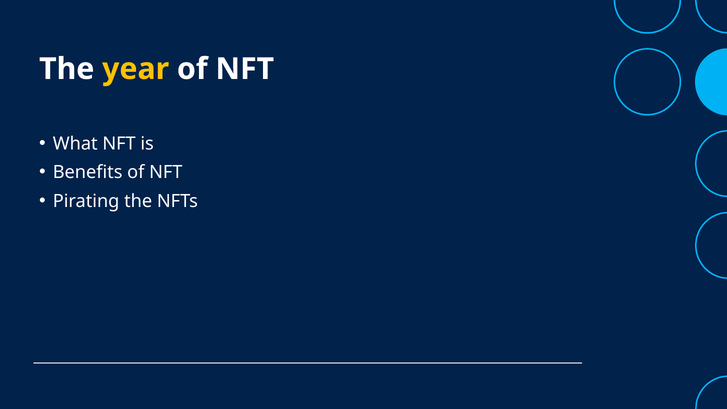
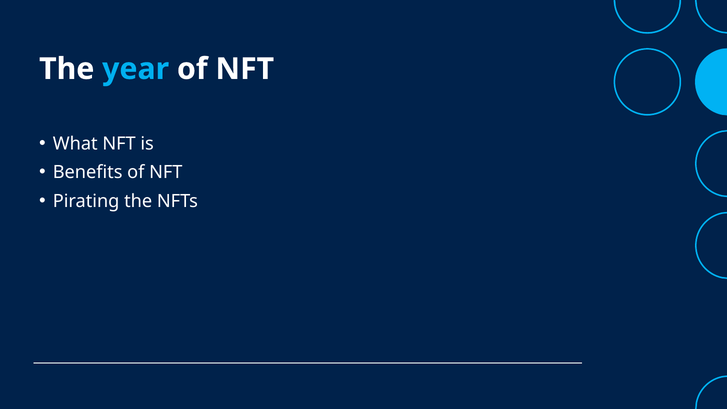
year colour: yellow -> light blue (136, 69)
